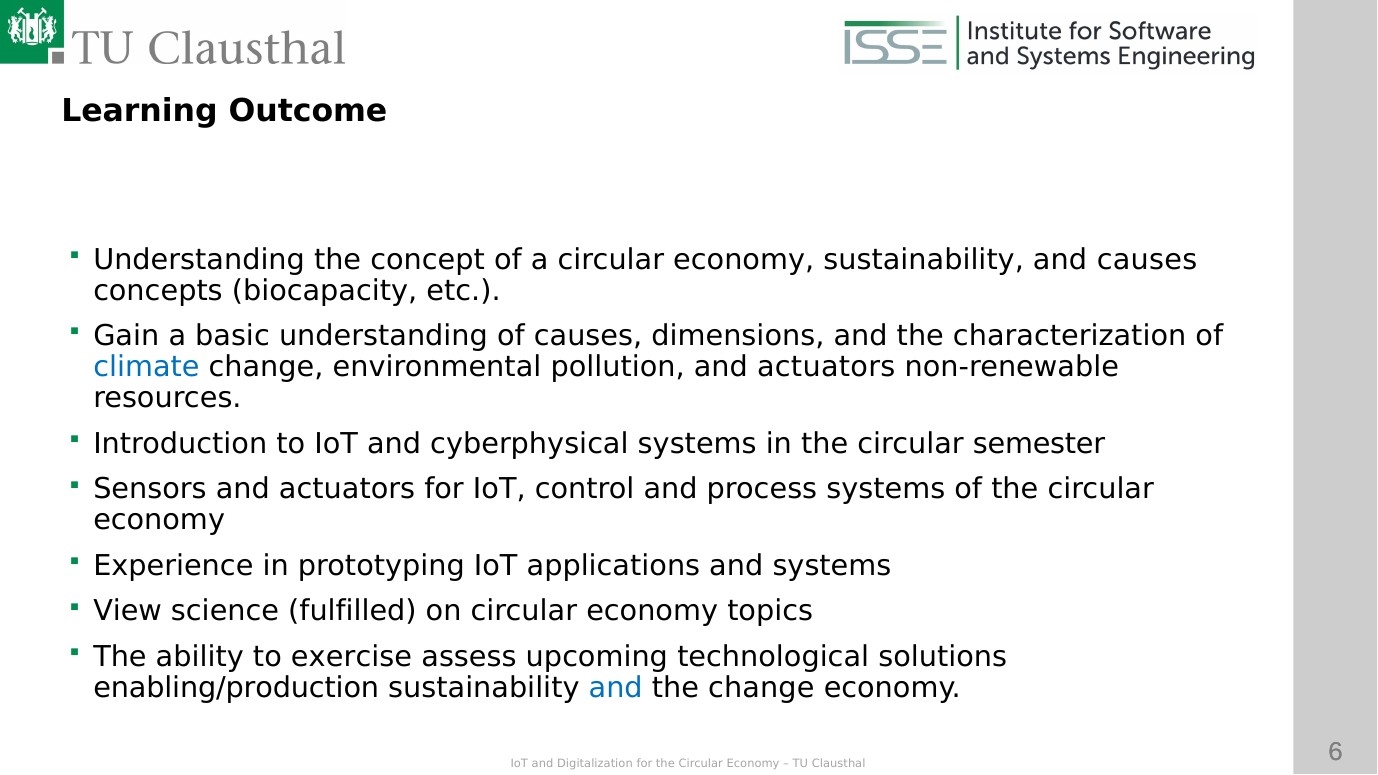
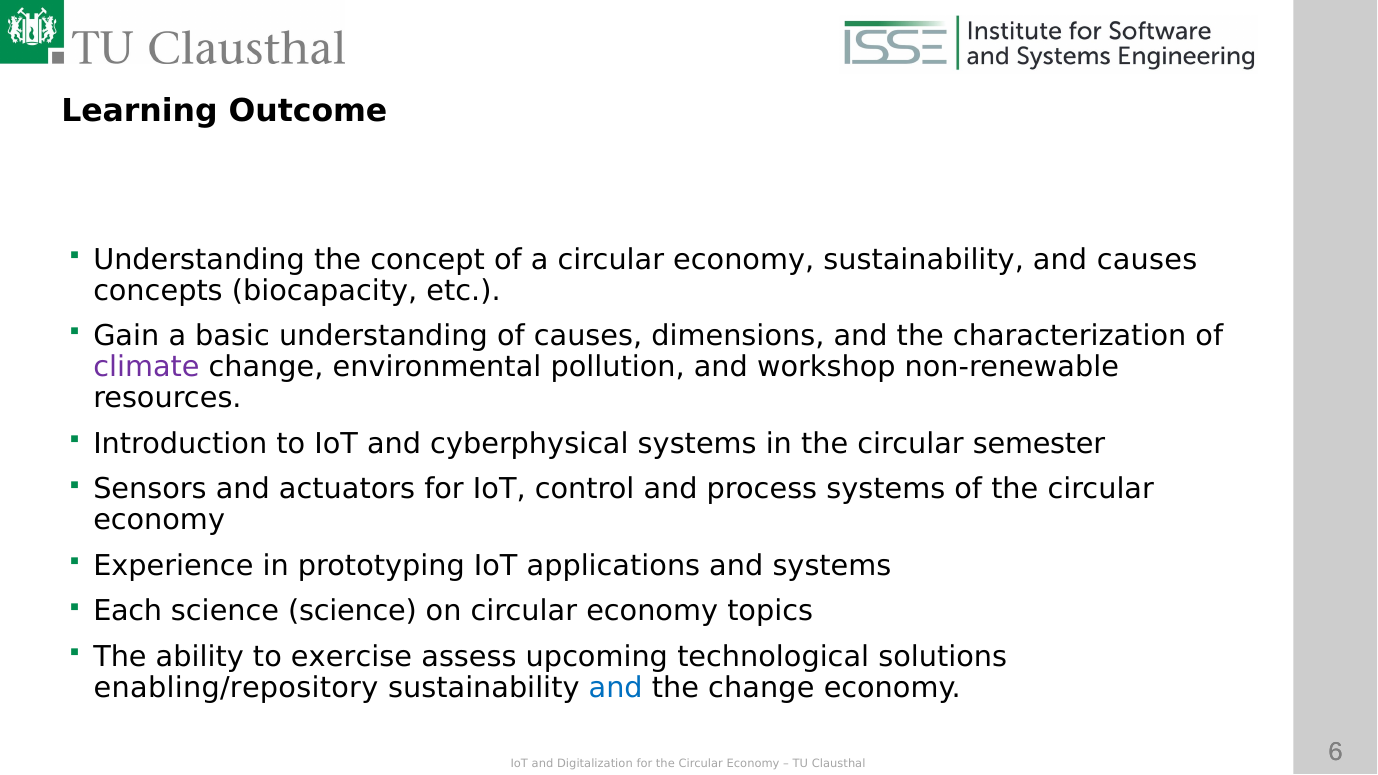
climate colour: blue -> purple (146, 367)
pollution and actuators: actuators -> workshop (826, 367)
View: View -> Each (128, 611)
science fulfilled: fulfilled -> science (353, 611)
enabling/production: enabling/production -> enabling/repository (236, 688)
